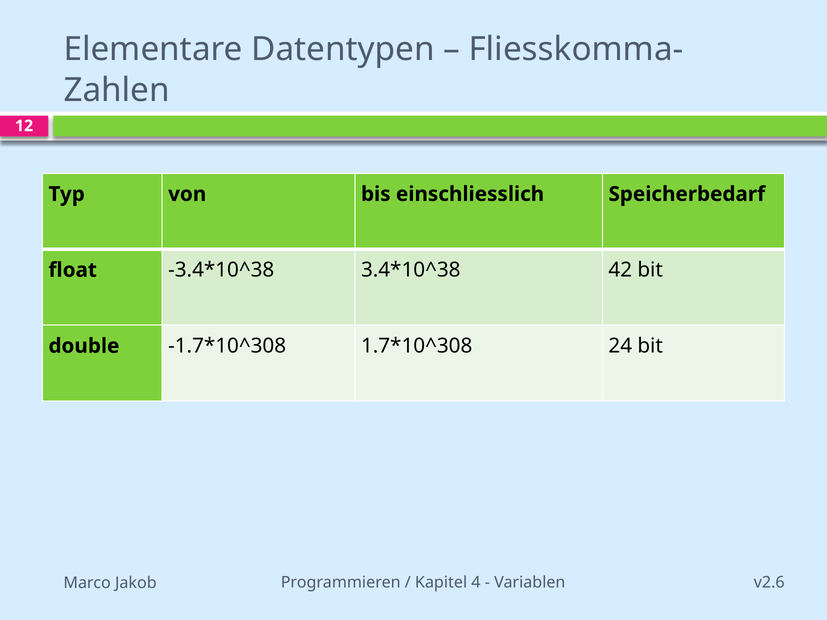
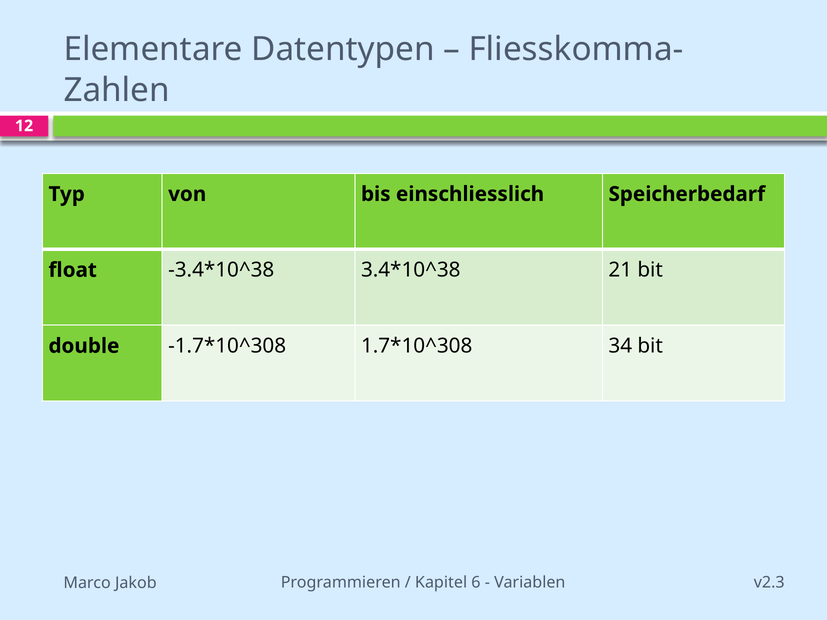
42: 42 -> 21 (620, 270)
24: 24 -> 34 (620, 346)
4: 4 -> 6 (476, 583)
v2.6: v2.6 -> v2.3 (769, 583)
